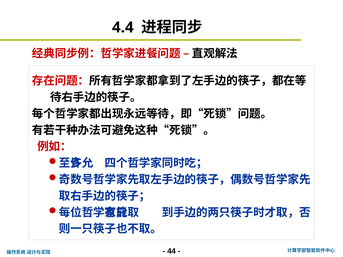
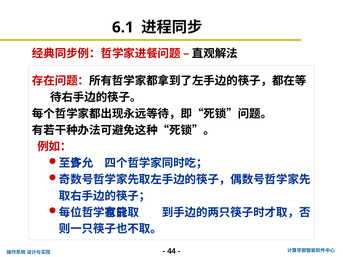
4.4: 4.4 -> 6.1 (123, 27)
